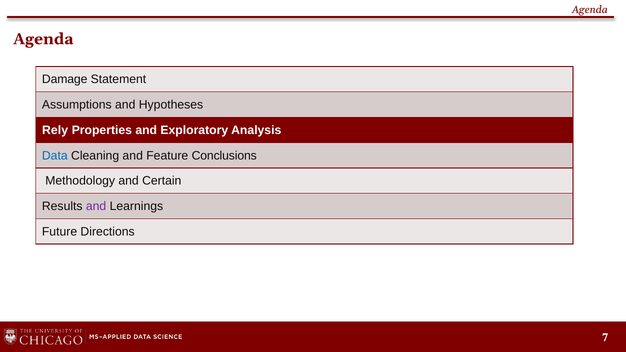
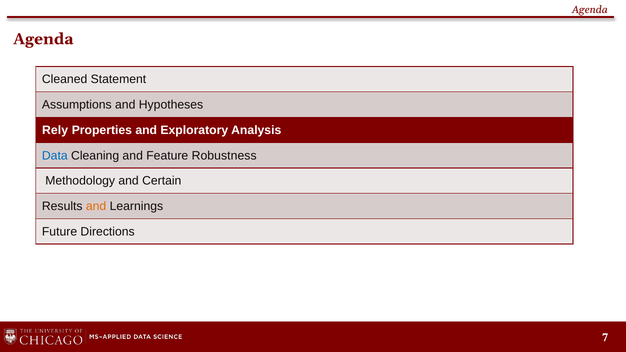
Damage: Damage -> Cleaned (65, 79)
Conclusions: Conclusions -> Robustness (224, 156)
and colour: purple -> orange (96, 206)
